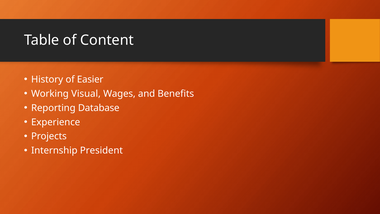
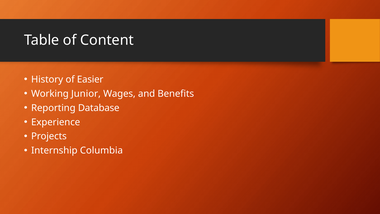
Visual: Visual -> Junior (86, 94)
President: President -> Columbia (101, 150)
